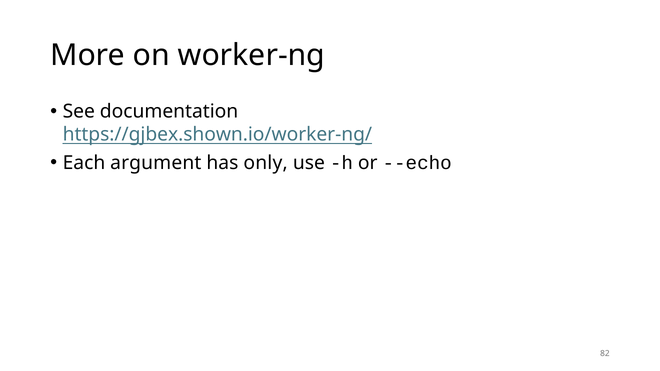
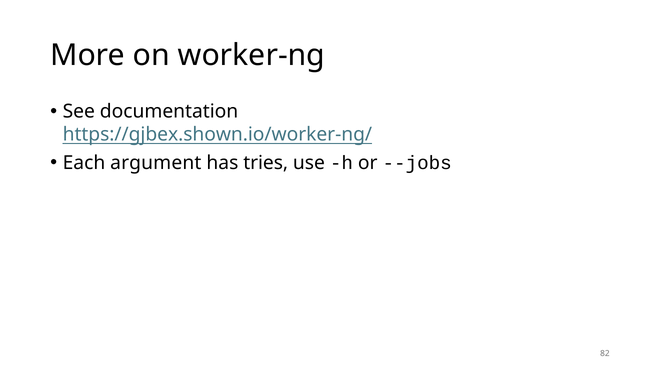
only: only -> tries (266, 163)
--echo: --echo -> --jobs (417, 163)
